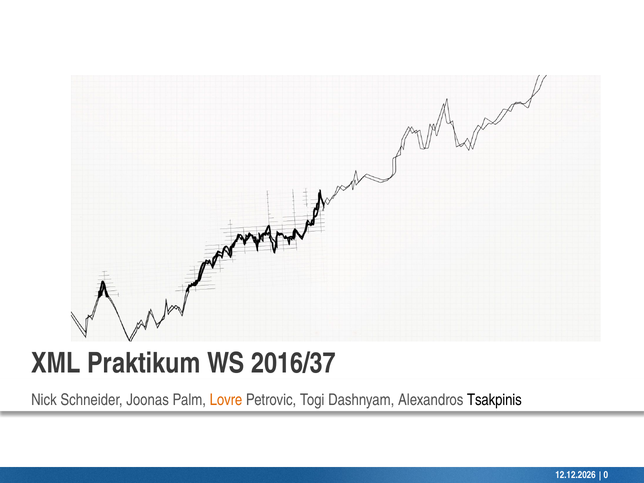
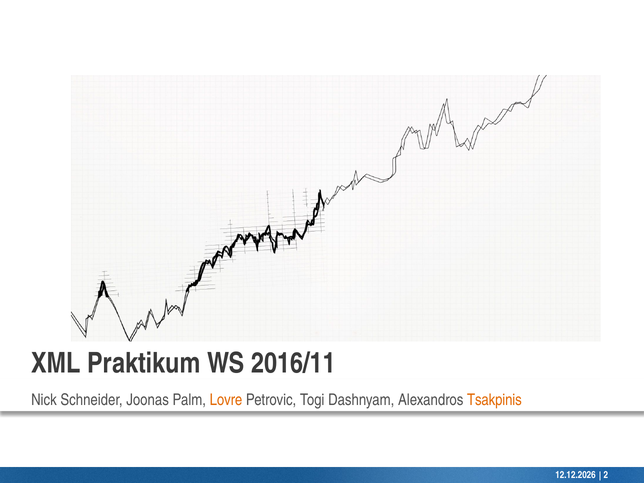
2016/37: 2016/37 -> 2016/11 (294, 363)
Tsakpinis colour: black -> orange (494, 400)
0: 0 -> 2 (606, 475)
